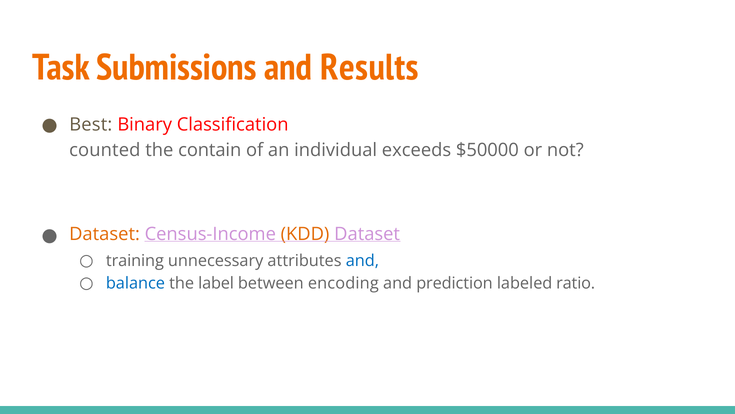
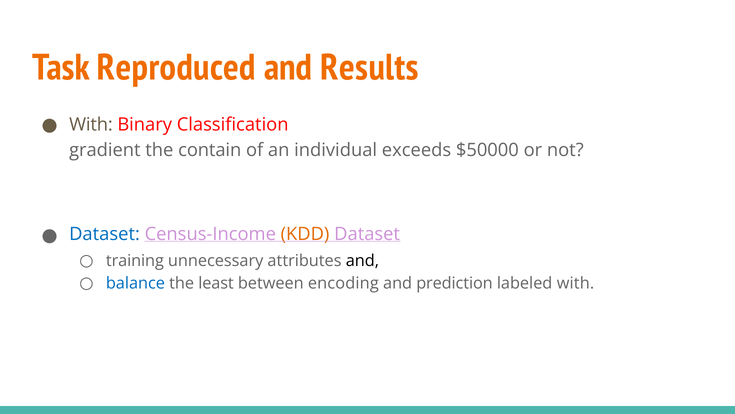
Submissions: Submissions -> Reproduced (176, 68)
Best: Best -> With (91, 125)
counted: counted -> gradient (105, 150)
Dataset colour: orange -> blue (105, 234)
and colour: blue -> black (362, 260)
label: label -> least (216, 283)
labeled ratio: ratio -> with (576, 283)
